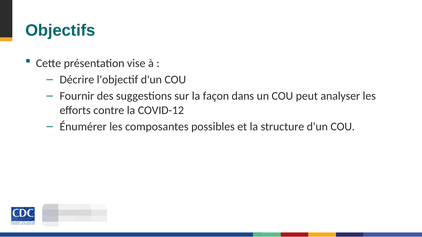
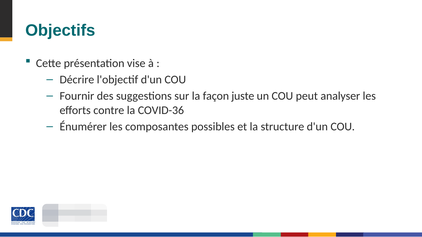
dans: dans -> juste (243, 96)
COVID-12: COVID-12 -> COVID-36 (161, 110)
